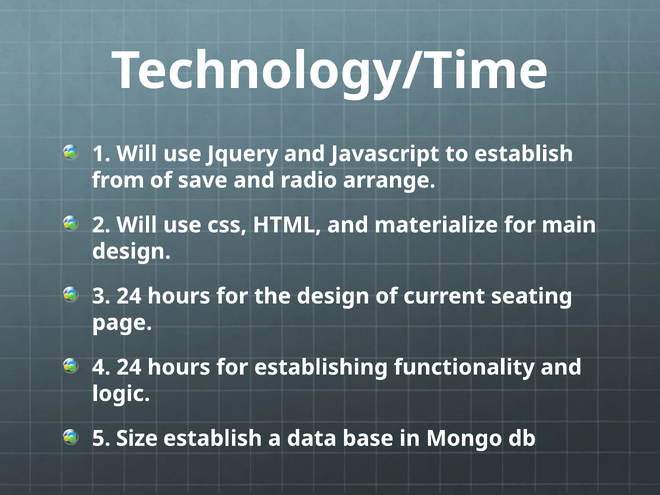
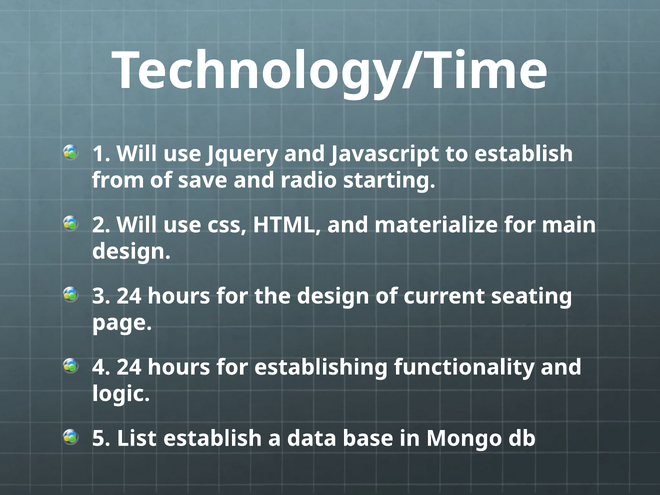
arrange: arrange -> starting (389, 180)
Size: Size -> List (137, 438)
